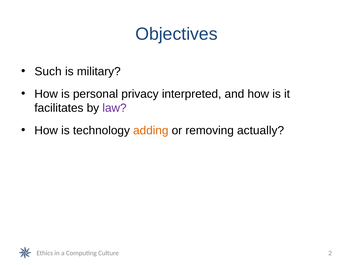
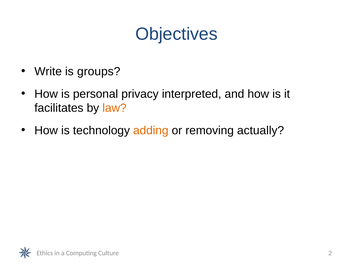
Such: Such -> Write (48, 71)
military: military -> groups (99, 71)
law colour: purple -> orange (114, 108)
